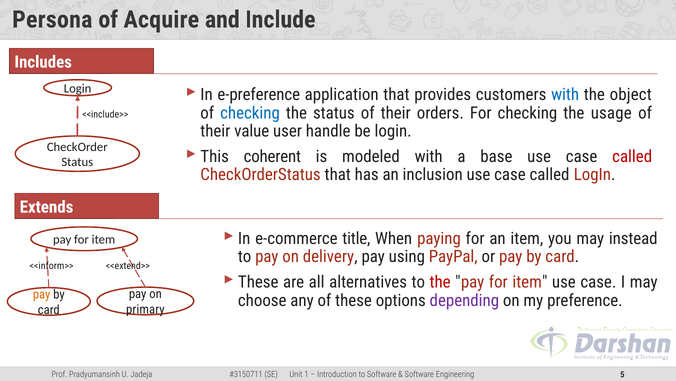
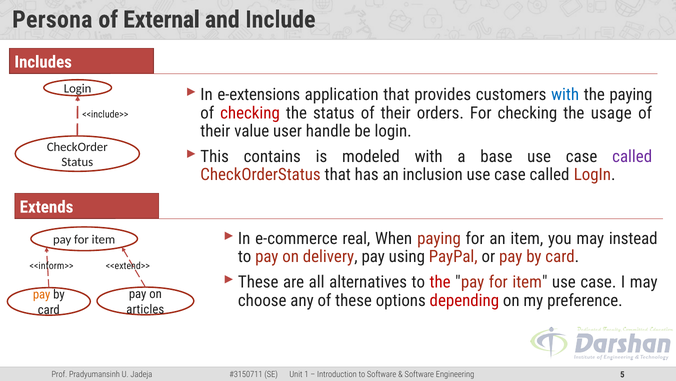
Acquire: Acquire -> External (162, 20)
e-preference: e-preference -> e-extensions (259, 95)
the object: object -> paying (631, 95)
checking colour: blue -> red (250, 113)
coherent: coherent -> contains (272, 156)
called colour: red -> purple (632, 156)
title: title -> real (356, 238)
depending colour: purple -> red (464, 300)
primary: primary -> articles (145, 309)
